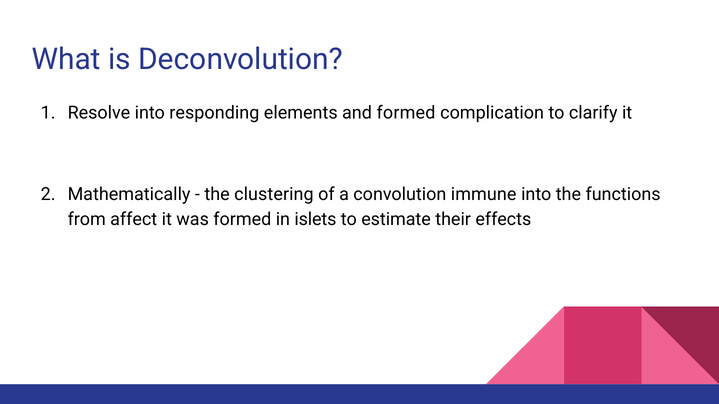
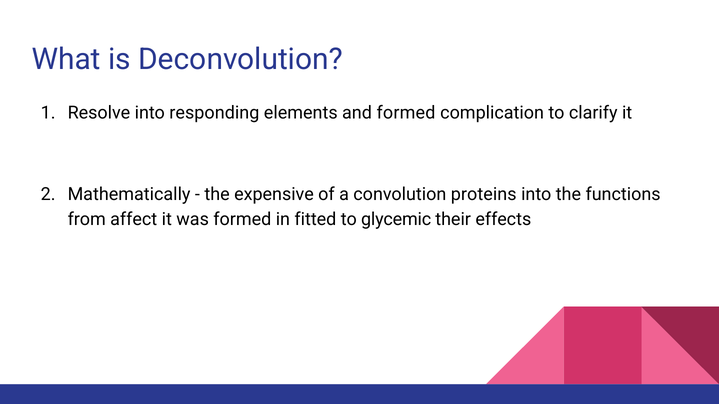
clustering: clustering -> expensive (274, 195)
immune: immune -> proteins (484, 195)
islets: islets -> fitted (315, 219)
estimate: estimate -> glycemic (396, 219)
